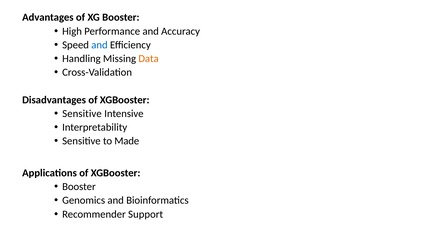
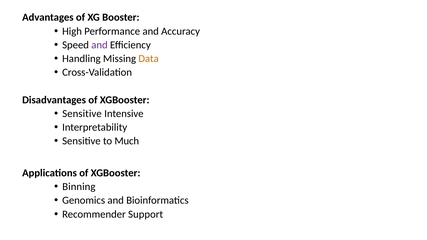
and colour: blue -> purple (99, 45)
Made: Made -> Much (127, 141)
Booster: Booster -> Binning (79, 187)
